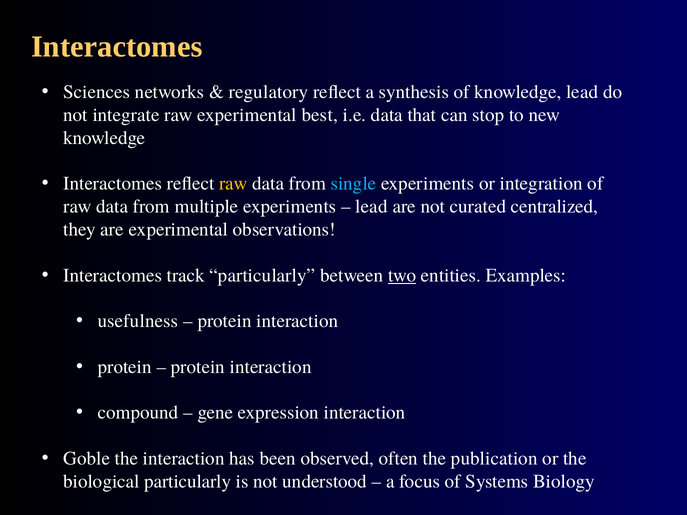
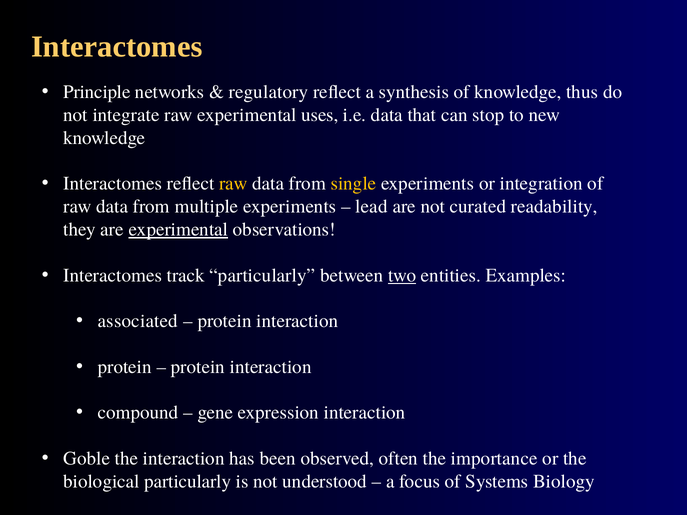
Sciences: Sciences -> Principle (97, 92)
knowledge lead: lead -> thus (582, 92)
best: best -> uses (320, 115)
single colour: light blue -> yellow (353, 184)
centralized: centralized -> readability (554, 207)
experimental underline: none -> present (178, 230)
usefulness: usefulness -> associated (138, 321)
publication: publication -> importance (494, 459)
